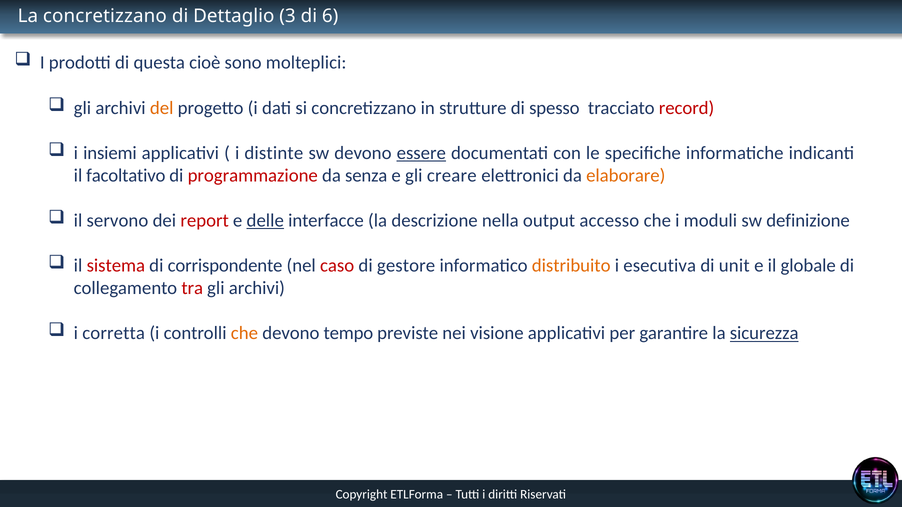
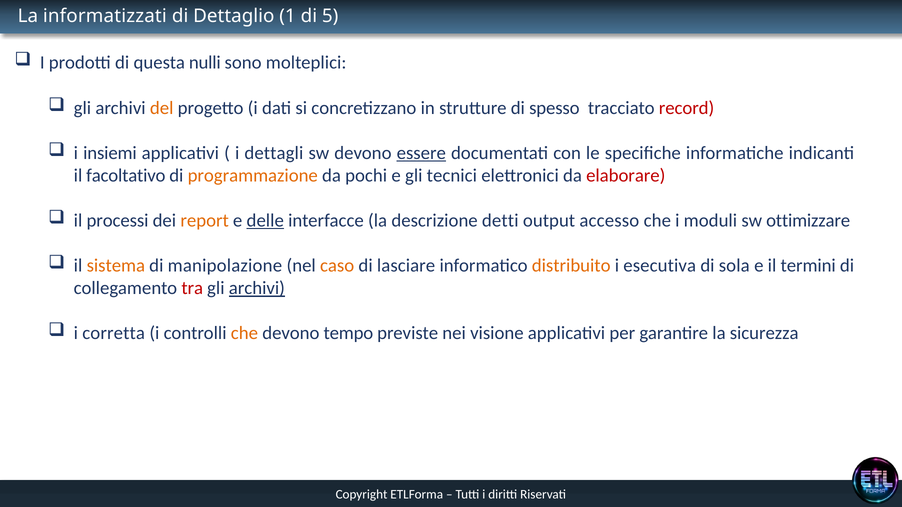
La concretizzano: concretizzano -> informatizzati (105, 16)
3: 3 -> 1 (288, 16)
6: 6 -> 5 (330, 16)
cioè: cioè -> nulli (205, 63)
distinte: distinte -> dettagli (274, 153)
programmazione colour: red -> orange (253, 176)
senza: senza -> pochi (366, 176)
creare: creare -> tecnici (452, 176)
elaborare colour: orange -> red (626, 176)
servono: servono -> processi (118, 221)
report colour: red -> orange (205, 221)
nella: nella -> detti (500, 221)
definizione: definizione -> ottimizzare (808, 221)
sistema colour: red -> orange (116, 266)
corrispondente: corrispondente -> manipolazione (225, 266)
caso colour: red -> orange (337, 266)
gestore: gestore -> lasciare (406, 266)
unit: unit -> sola (734, 266)
globale: globale -> termini (808, 266)
archivi underline: none -> present (257, 288)
sicurezza underline: present -> none (764, 334)
